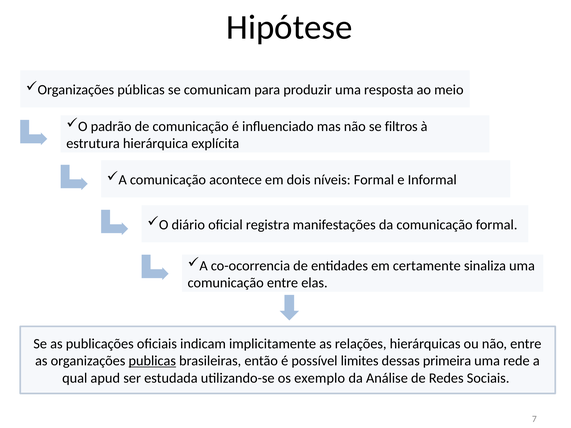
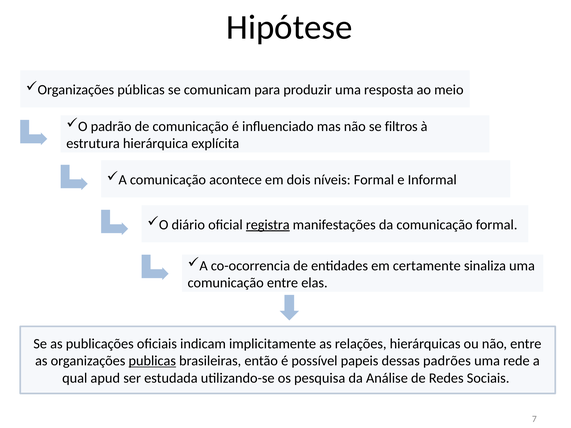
registra underline: none -> present (268, 225)
limites: limites -> papeis (360, 361)
primeira: primeira -> padrões (447, 361)
exemplo: exemplo -> pesquisa (320, 378)
